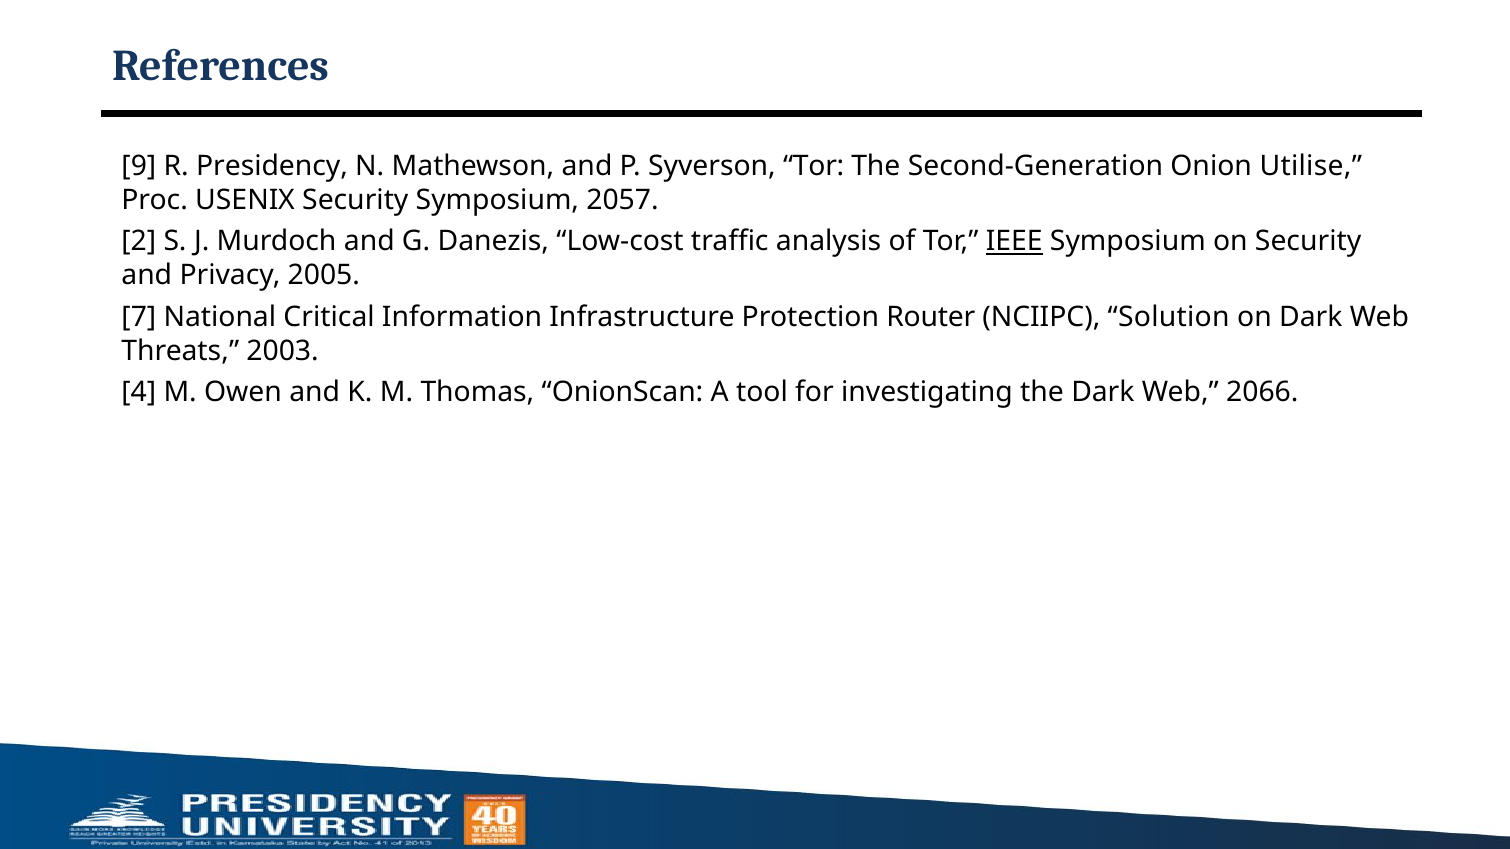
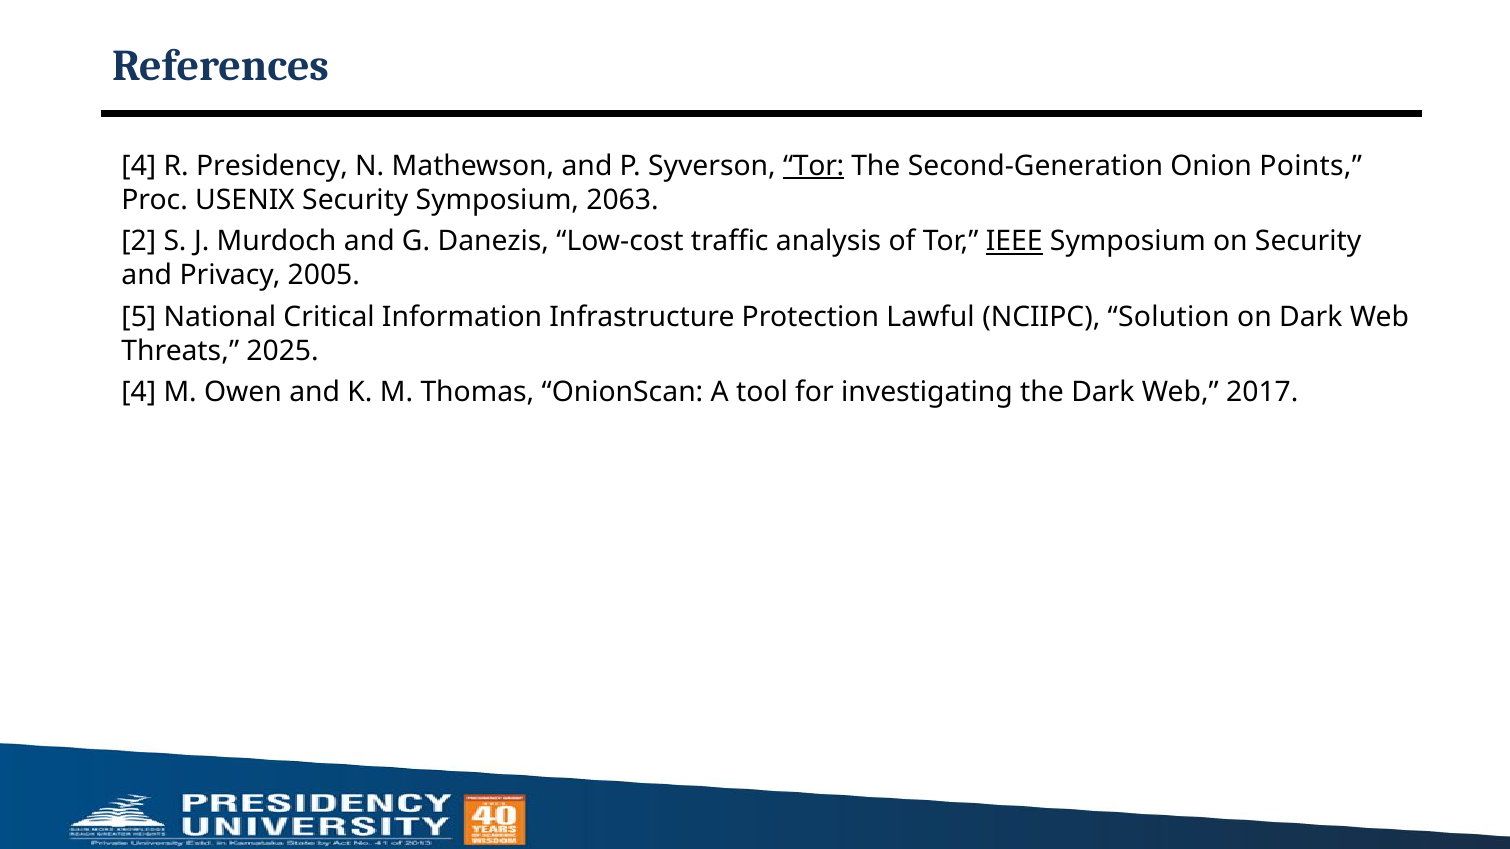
9: 9 -> 4 (139, 166)
Tor underline: none -> present (814, 166)
Utilise: Utilise -> Points (1311, 166)
2057: 2057 -> 2063 (622, 200)
7: 7 -> 5 (139, 317)
Router: Router -> Lawful (931, 317)
2003: 2003 -> 2025 (283, 351)
2066: 2066 -> 2017 (1262, 393)
